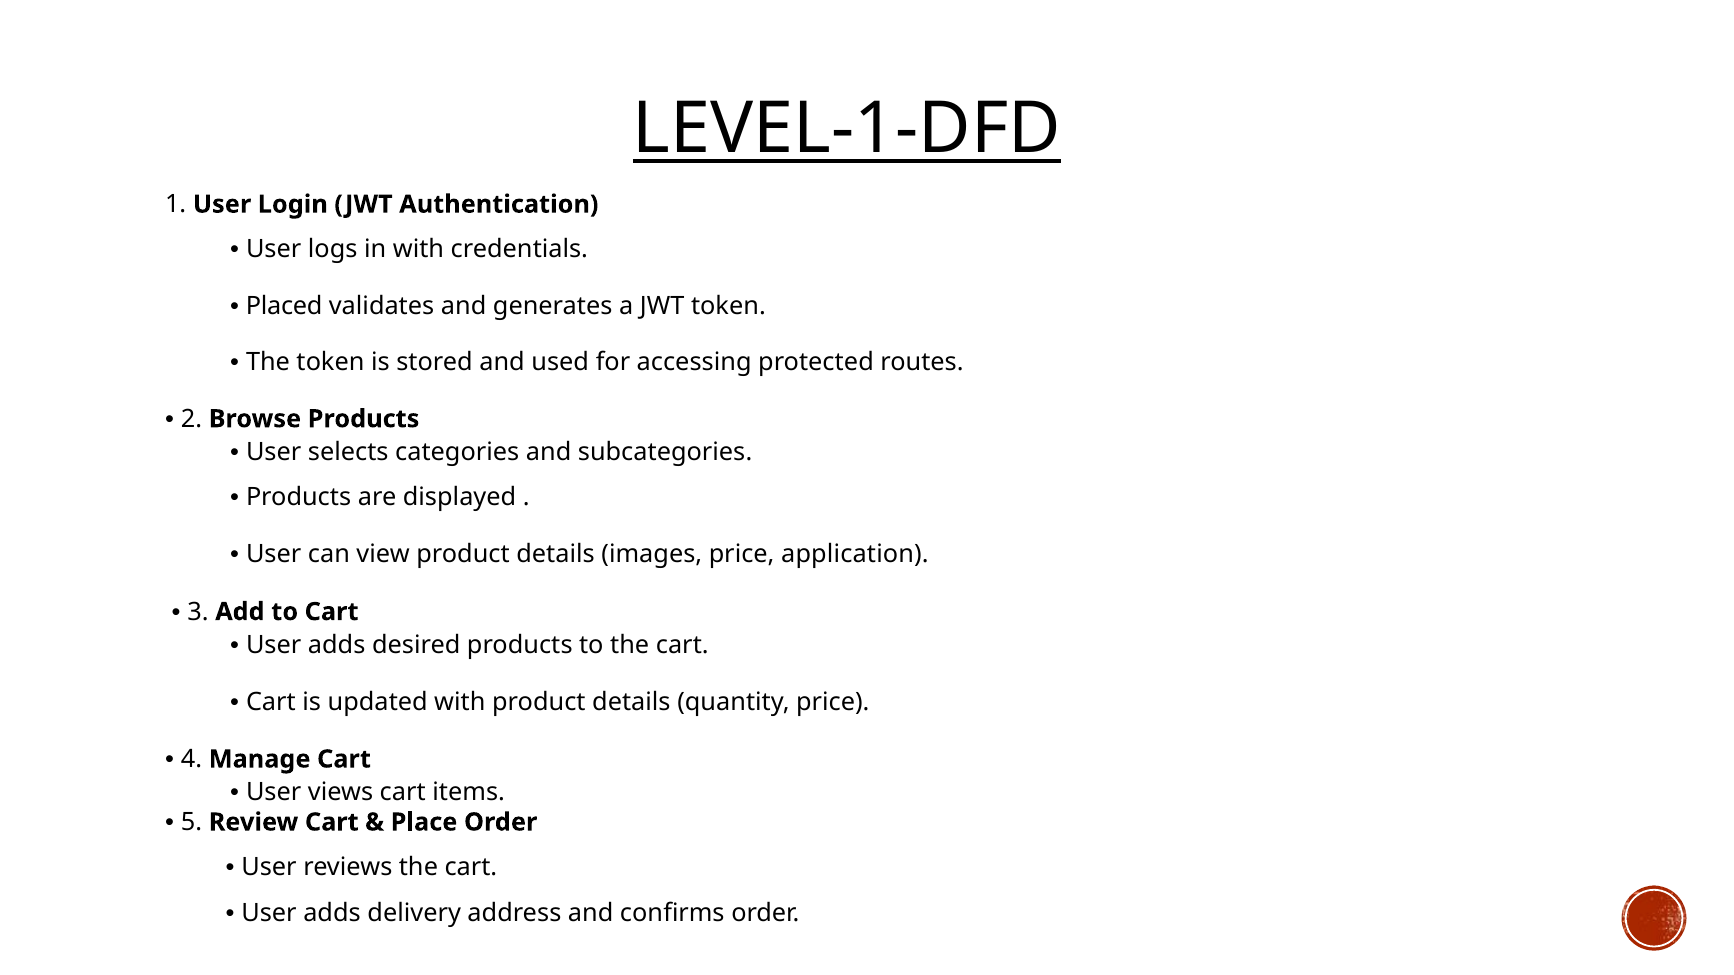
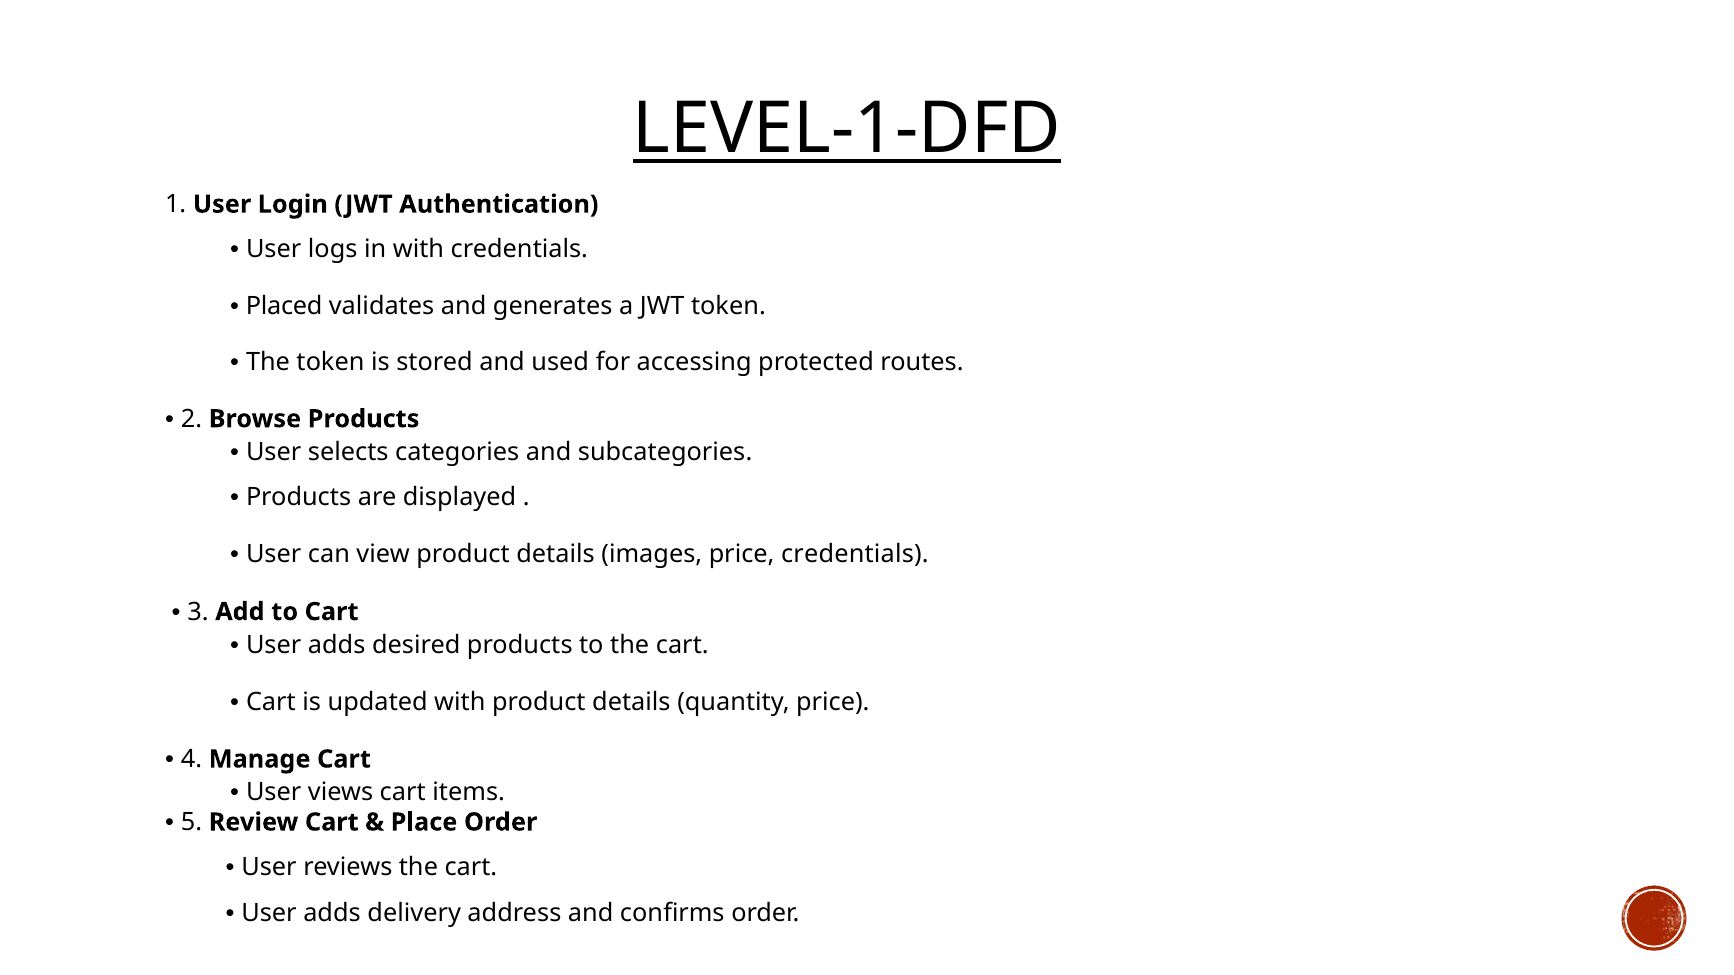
price application: application -> credentials (855, 555)
